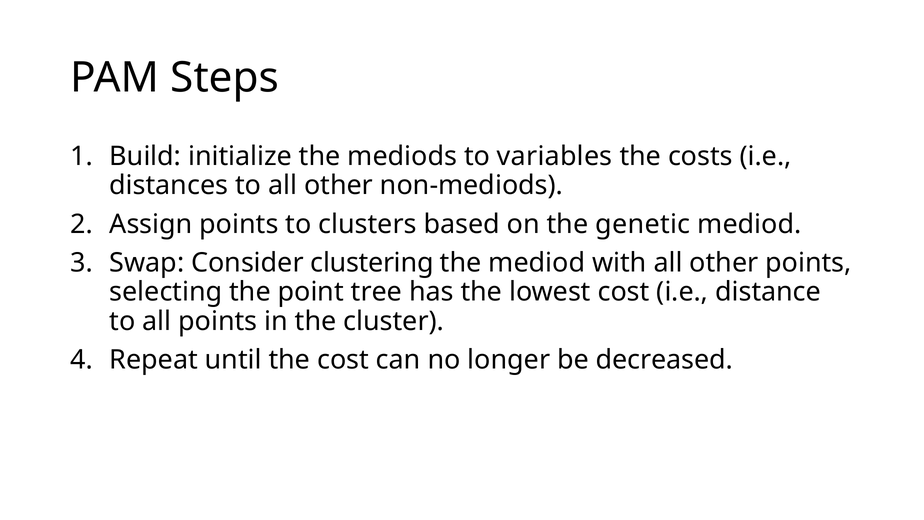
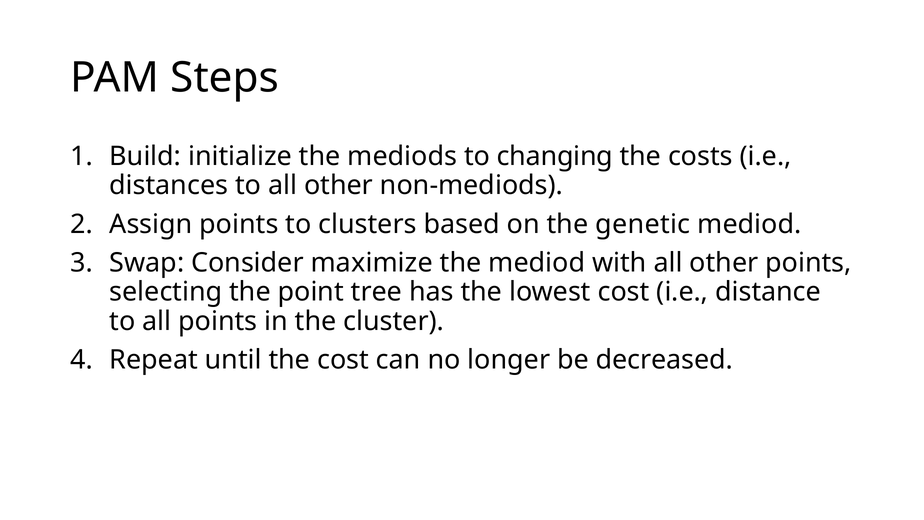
variables: variables -> changing (555, 156)
clustering: clustering -> maximize (372, 263)
